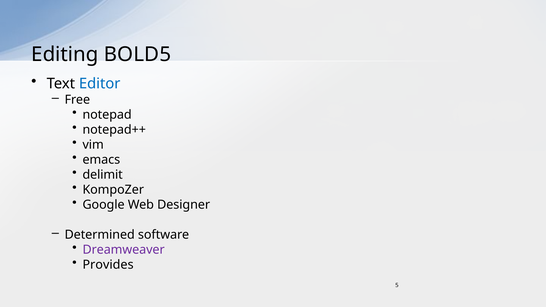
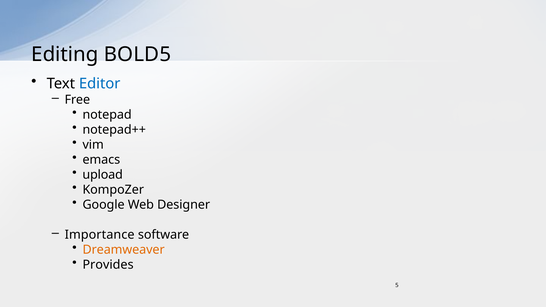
delimit: delimit -> upload (103, 175)
Determined: Determined -> Importance (100, 235)
Dreamweaver colour: purple -> orange (124, 250)
